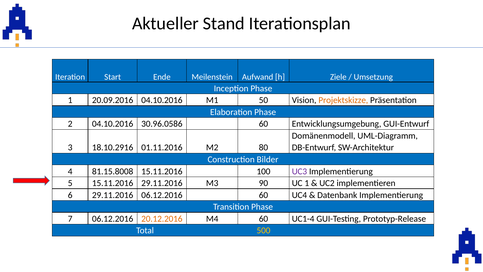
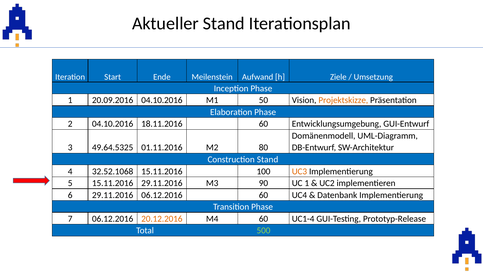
30.96.0586: 30.96.0586 -> 18.11.2016 (162, 124)
18.10.2916: 18.10.2916 -> 49.64.5325 (113, 148)
Construction Bilder: Bilder -> Stand (268, 159)
81.15.8008: 81.15.8008 -> 32.52.1068 (113, 171)
UC3 colour: purple -> orange (299, 171)
500 colour: yellow -> light green (263, 230)
